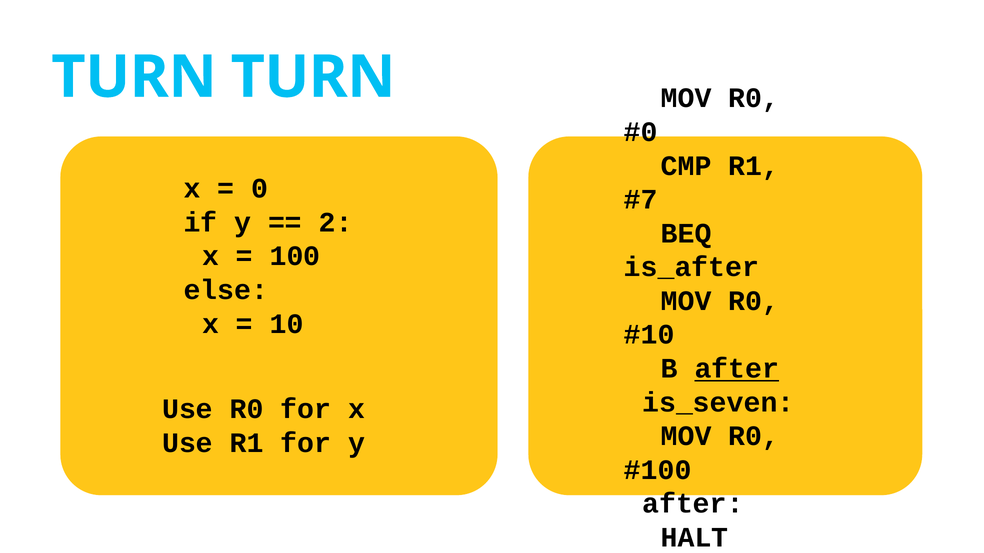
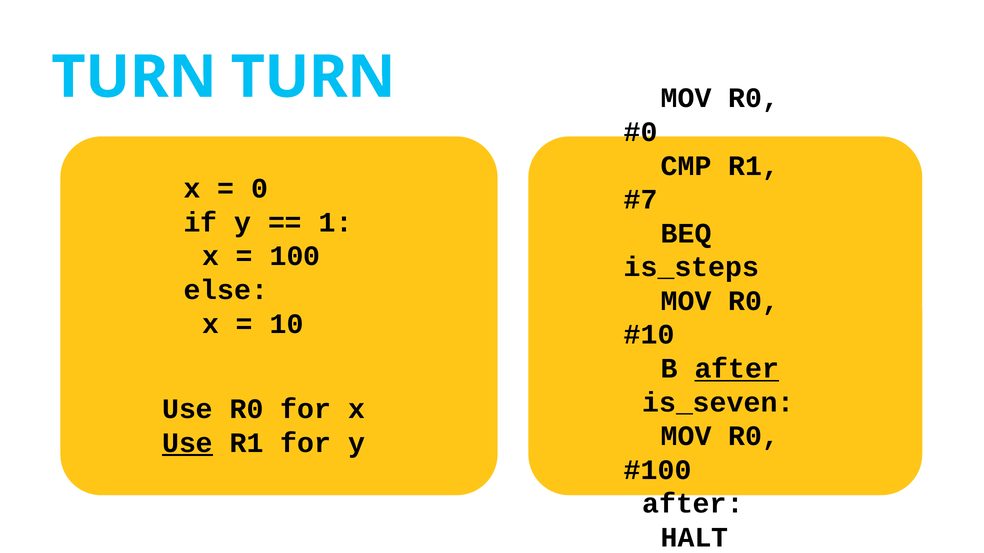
2: 2 -> 1 (336, 223)
is_after: is_after -> is_steps (691, 267)
Use underline: none -> present (188, 443)
